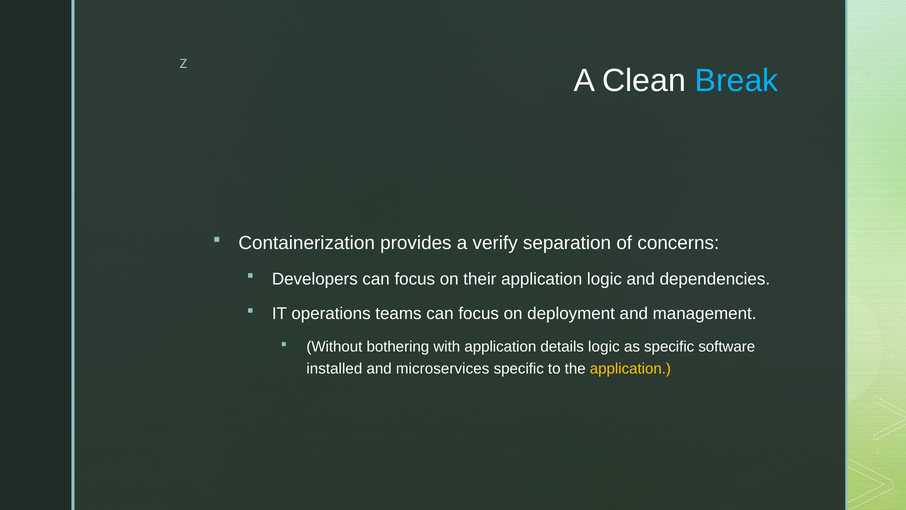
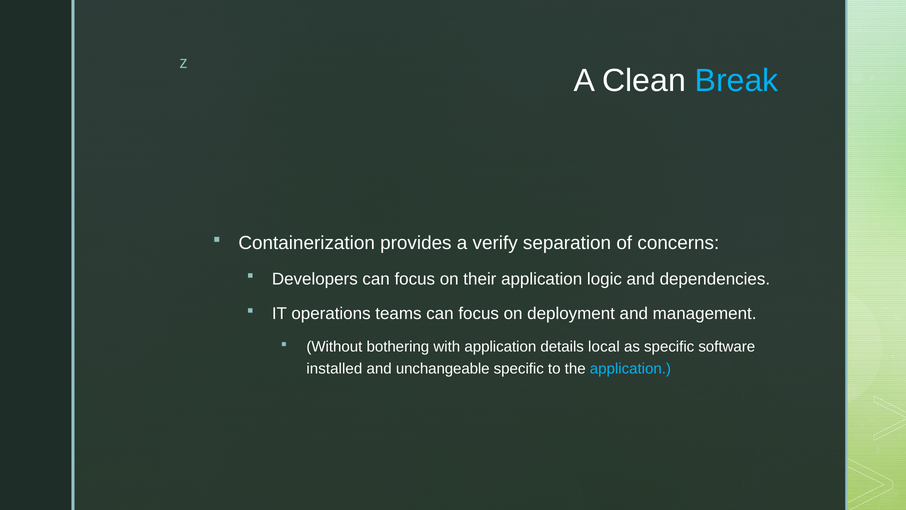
details logic: logic -> local (604, 347)
microservices: microservices -> unchangeable (443, 368)
application colour: yellow -> light blue (630, 368)
